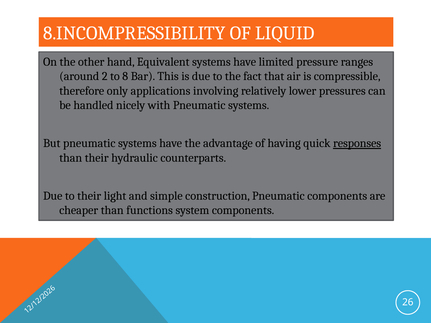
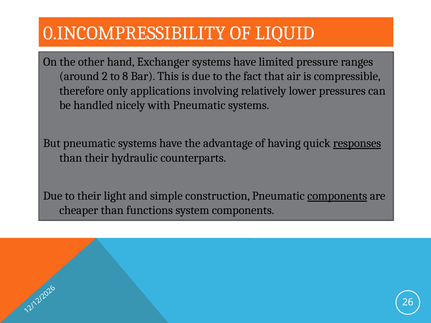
8.INCOMPRESSIBILITY: 8.INCOMPRESSIBILITY -> 0.INCOMPRESSIBILITY (134, 33)
Equivalent: Equivalent -> Exchanger (163, 62)
components underline: none -> present (337, 196)
